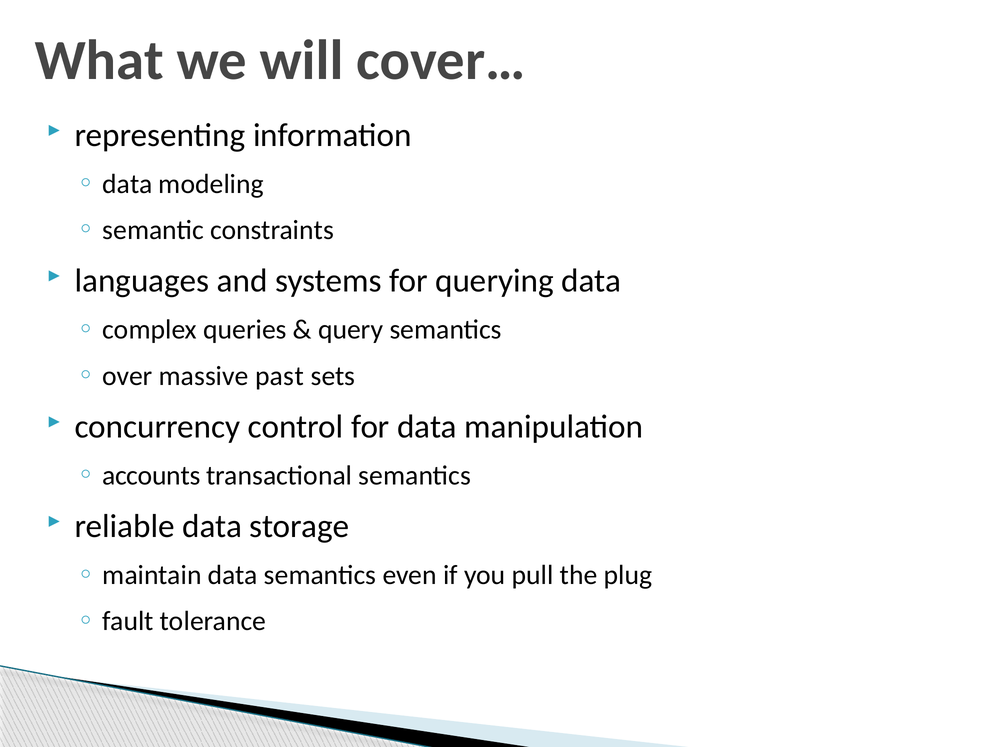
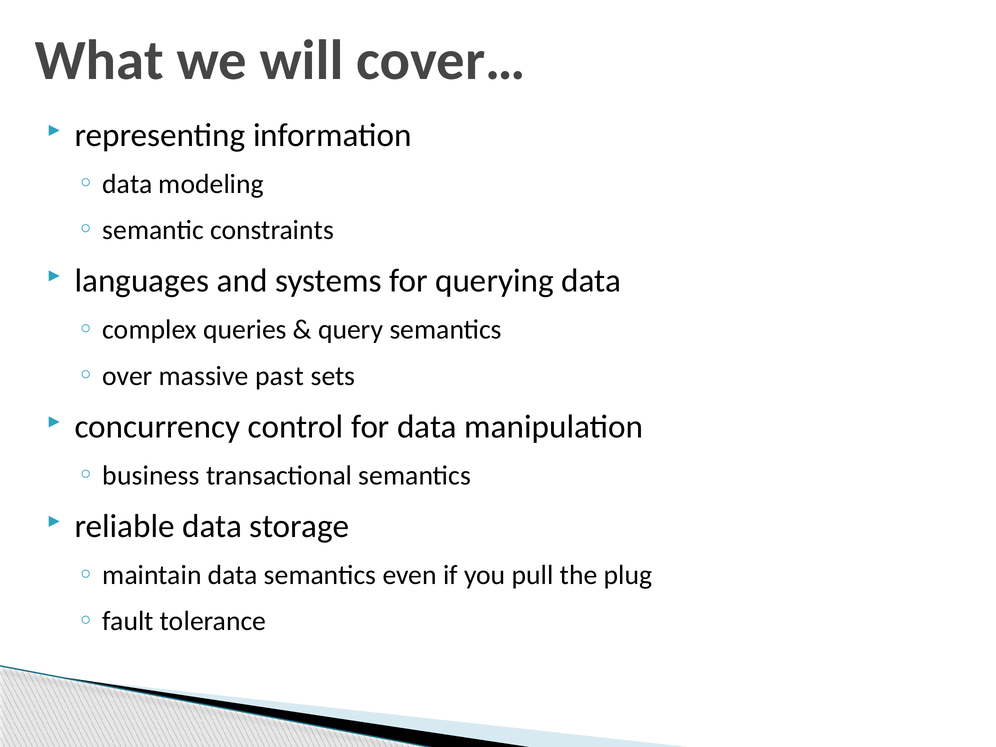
accounts: accounts -> business (151, 476)
